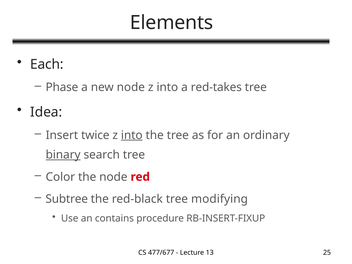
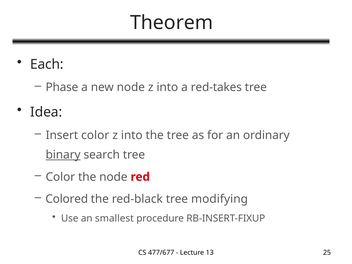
Elements: Elements -> Theorem (172, 23)
Insert twice: twice -> color (95, 135)
into underline: present -> none (132, 135)
Subtree: Subtree -> Colored (67, 199)
contains: contains -> smallest (114, 218)
